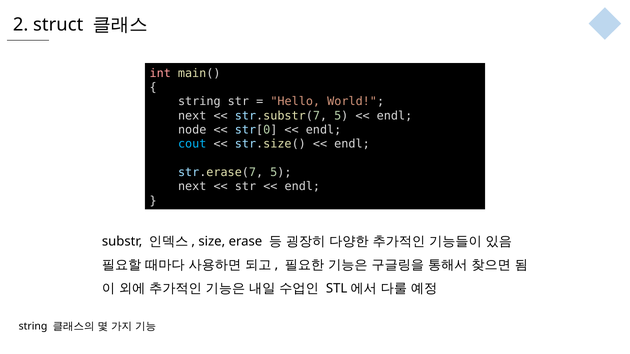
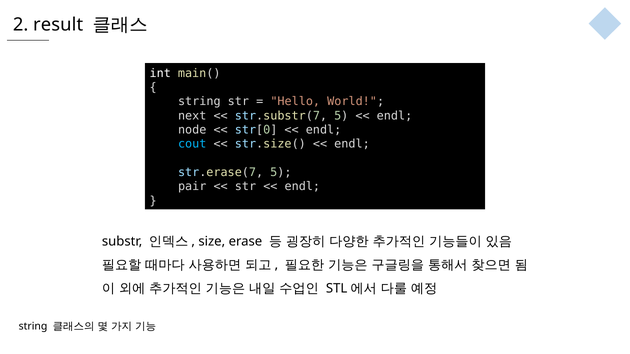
struct: struct -> result (58, 25)
int colour: pink -> white (160, 73)
next: next -> pair (192, 187)
